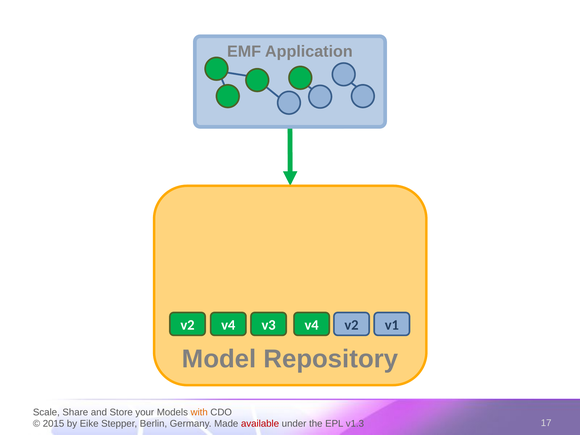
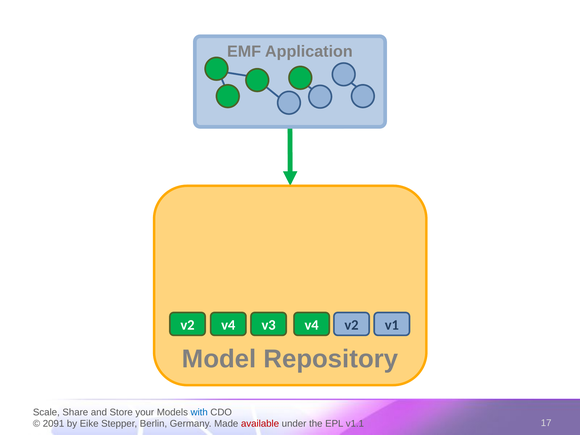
with colour: orange -> blue (199, 412)
2015: 2015 -> 2091 (53, 424)
v1.3: v1.3 -> v1.1 (355, 424)
